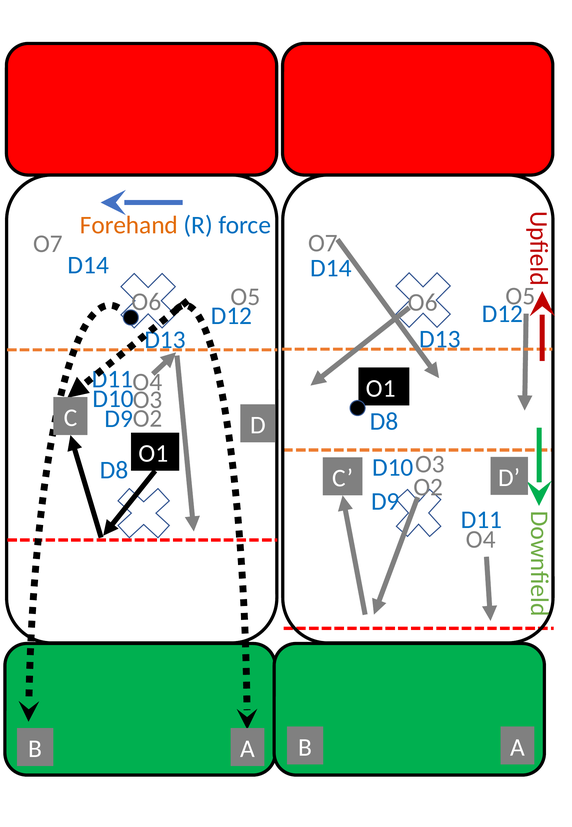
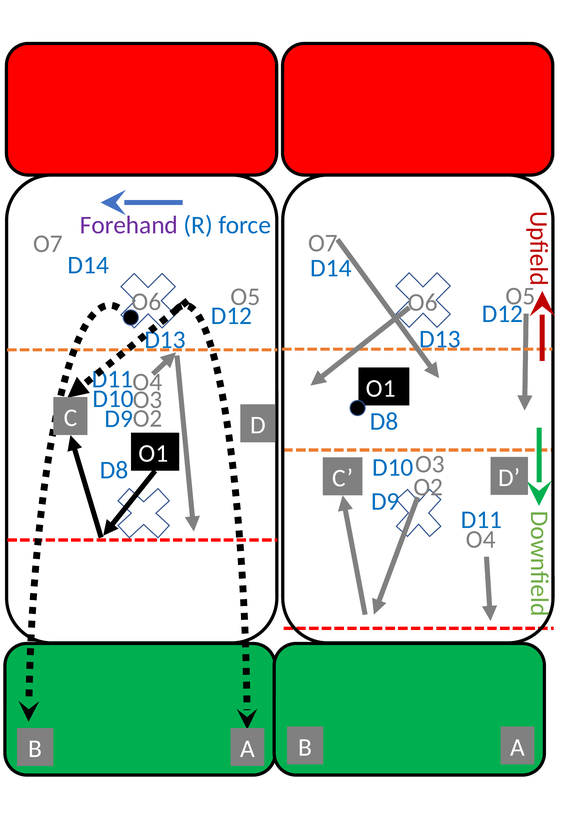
Forehand colour: orange -> purple (129, 225)
